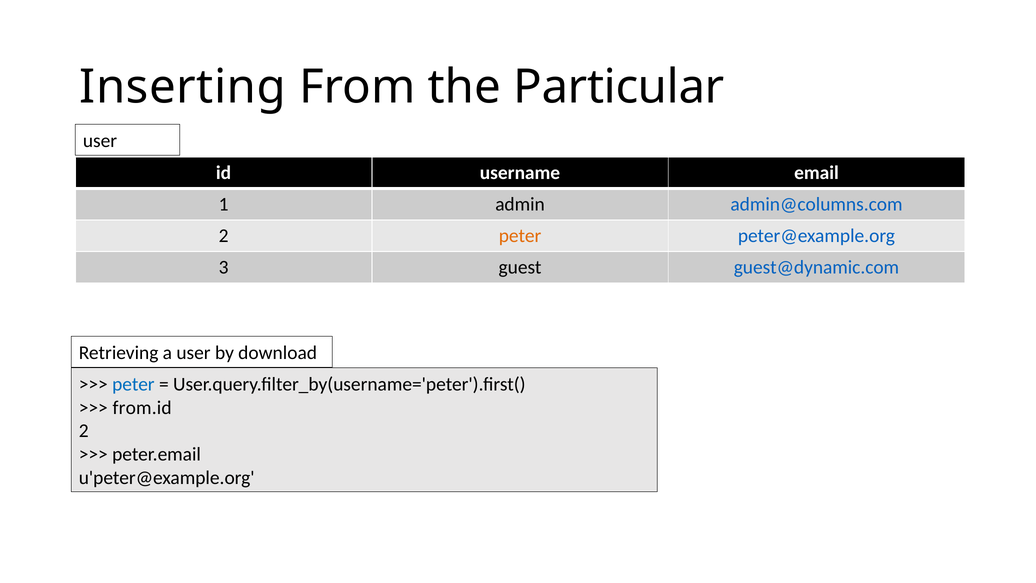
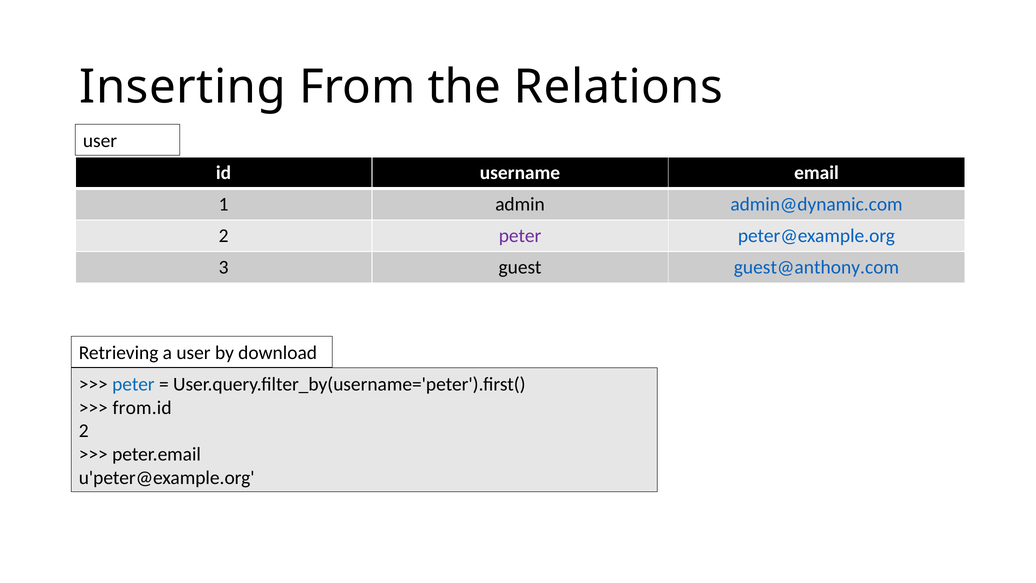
Particular: Particular -> Relations (618, 87)
admin@columns.com: admin@columns.com -> admin@dynamic.com (817, 204)
peter colour: orange -> purple (520, 236)
guest@dynamic.com: guest@dynamic.com -> guest@anthony.com (816, 267)
